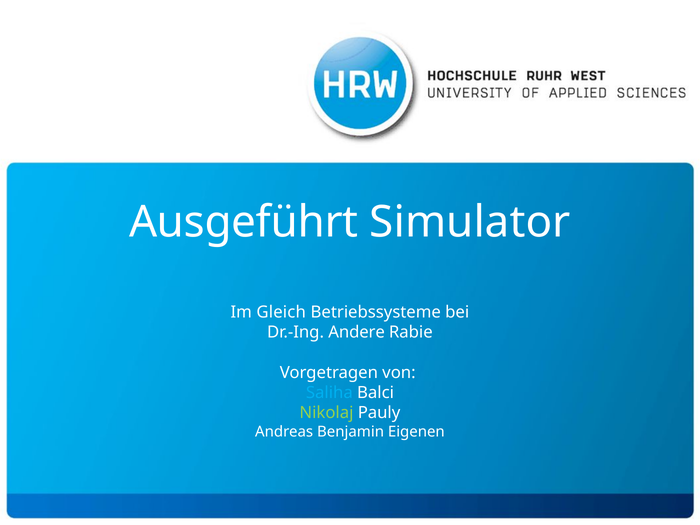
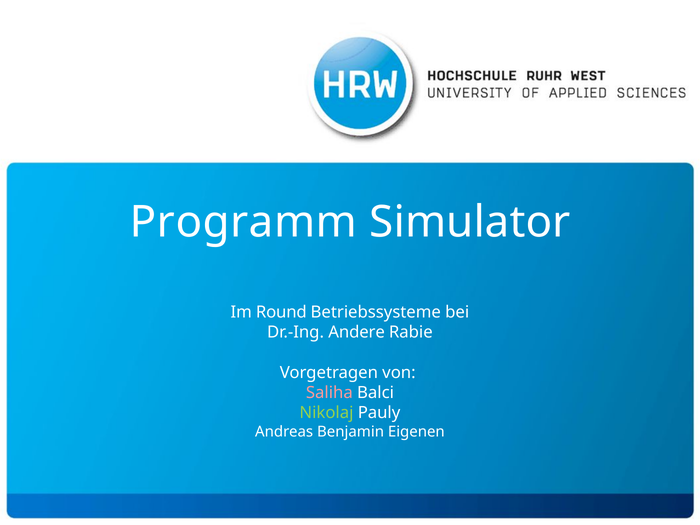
Ausgeführt: Ausgeführt -> Programm (243, 222)
Gleich: Gleich -> Round (281, 312)
Saliha colour: light blue -> pink (329, 393)
